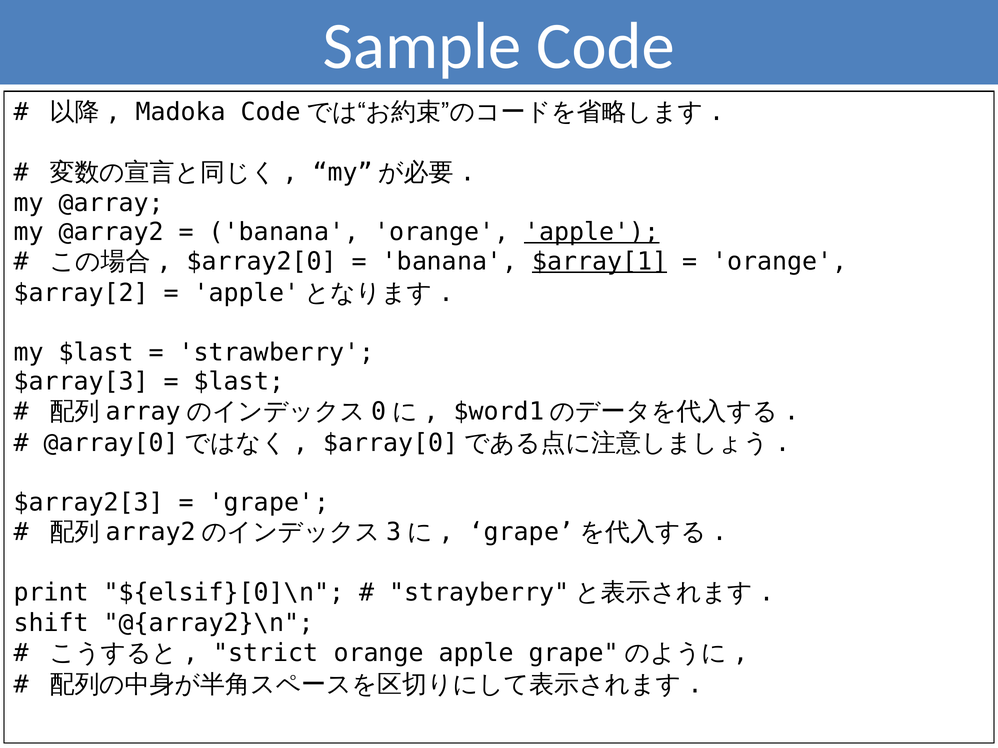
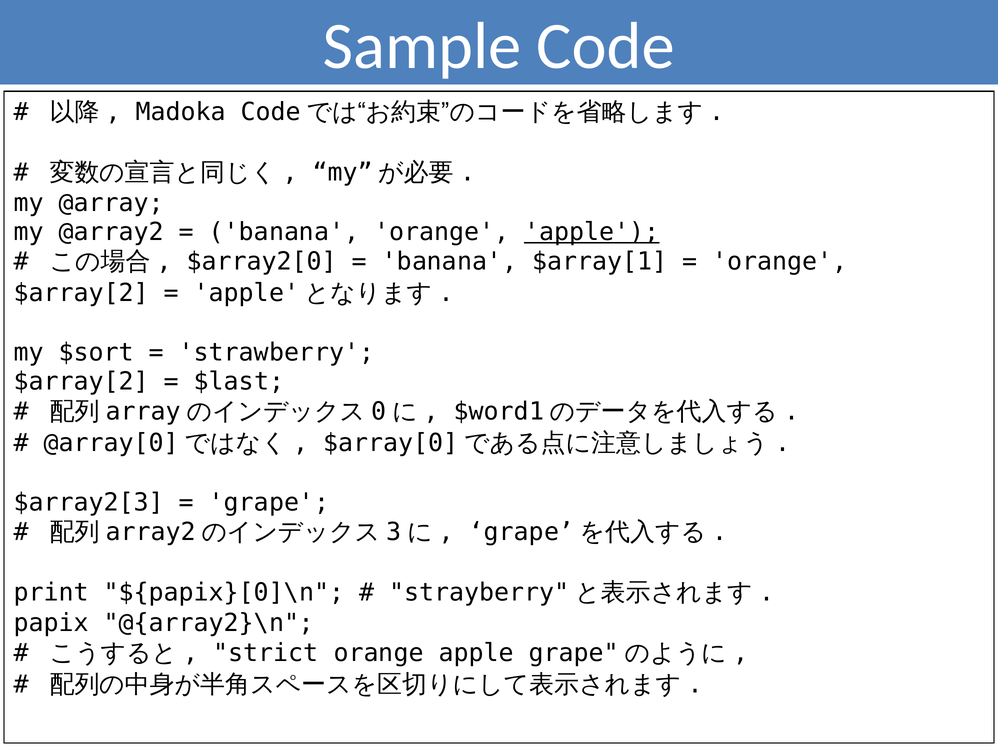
$array[1 underline: present -> none (600, 262)
my $last: $last -> $sort (96, 353)
$array[3: $array[3 -> $array[2 (81, 382)
${elsif}[0]\n: ${elsif}[0]\n -> ${papix}[0]\n (224, 593)
shift: shift -> papix (51, 624)
